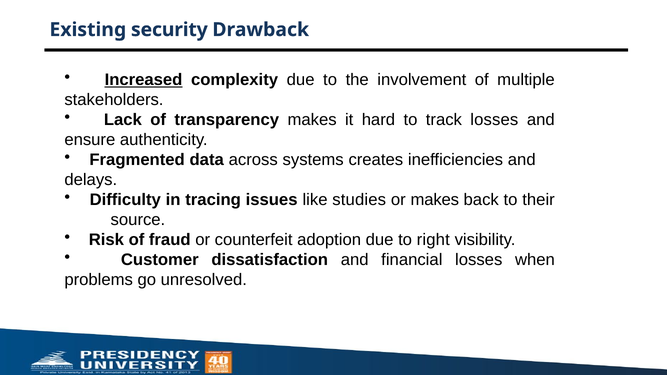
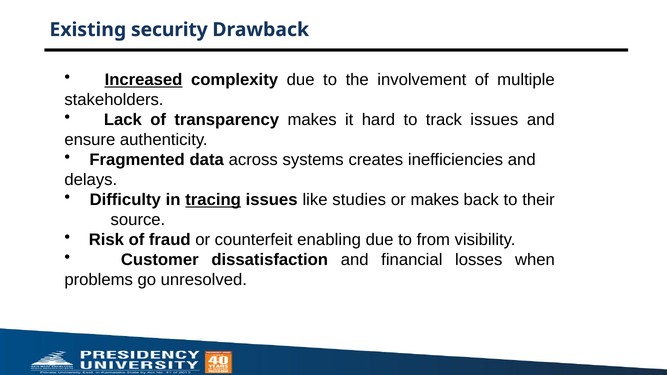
track losses: losses -> issues (494, 120)
tracing underline: none -> present (213, 200)
adoption: adoption -> enabling (329, 240)
right: right -> from (433, 240)
